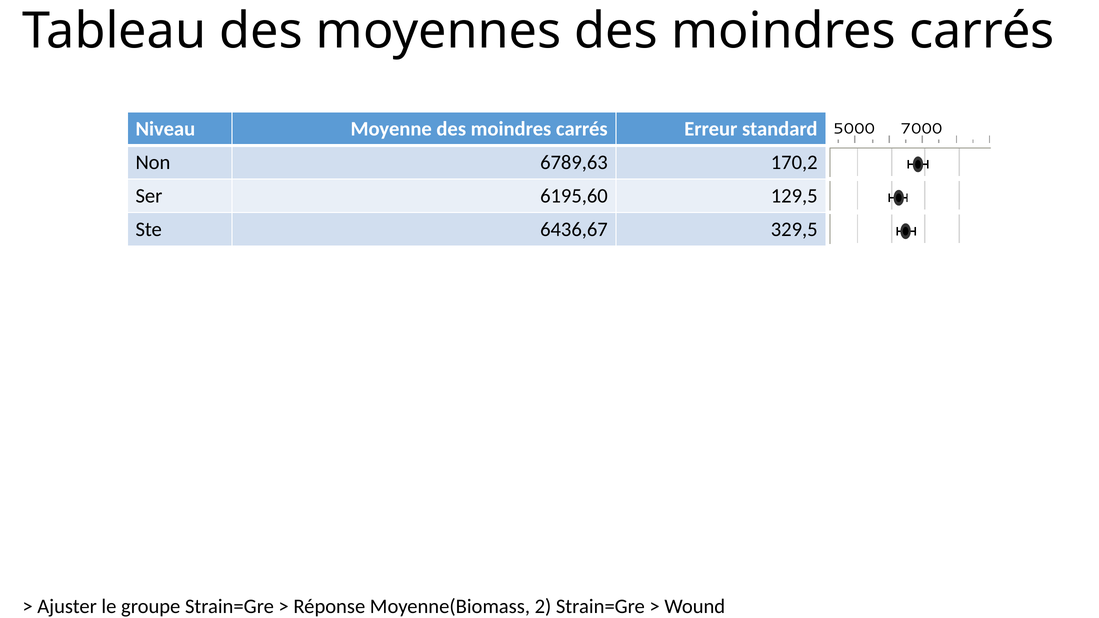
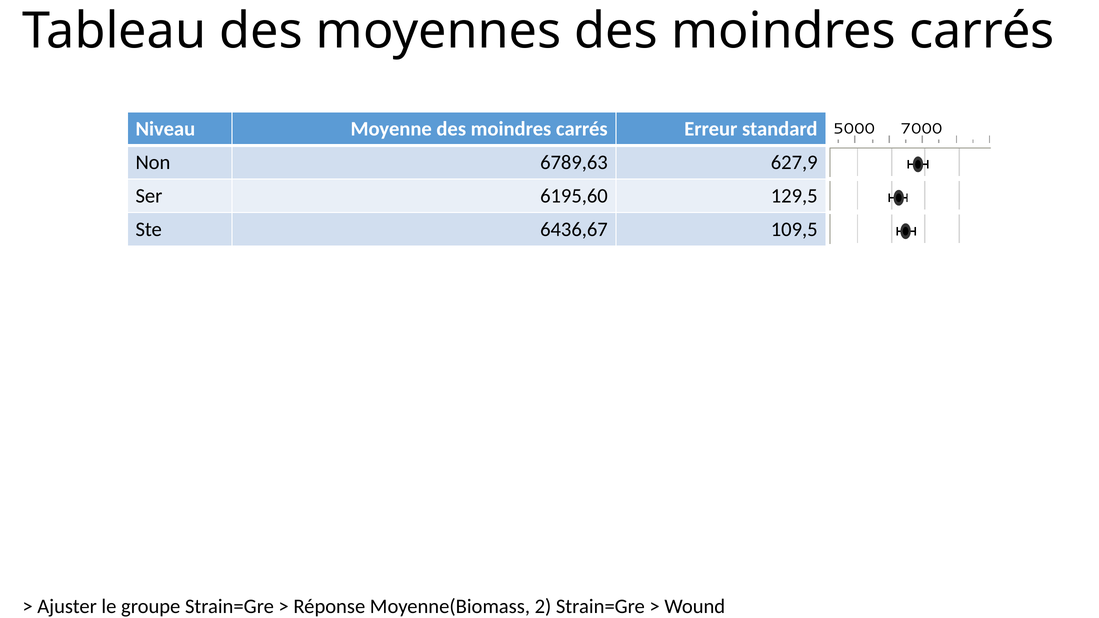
170,2: 170,2 -> 627,9 (794, 163)
329,5: 329,5 -> 109,5 (794, 229)
